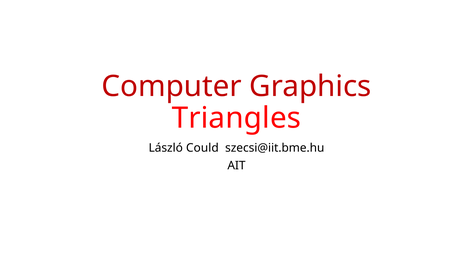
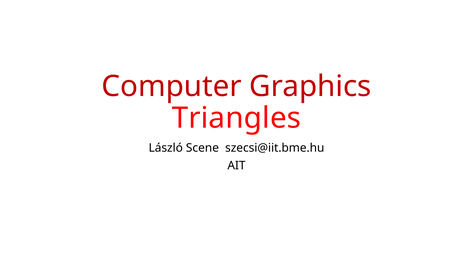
Could: Could -> Scene (202, 148)
